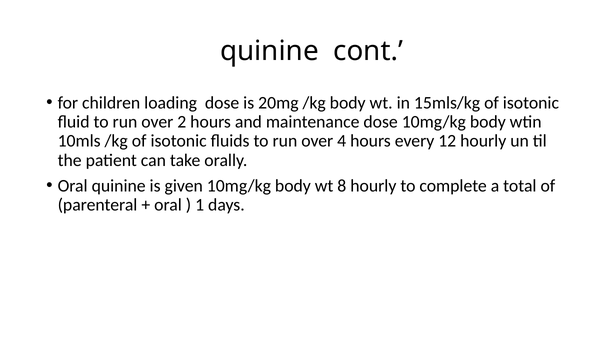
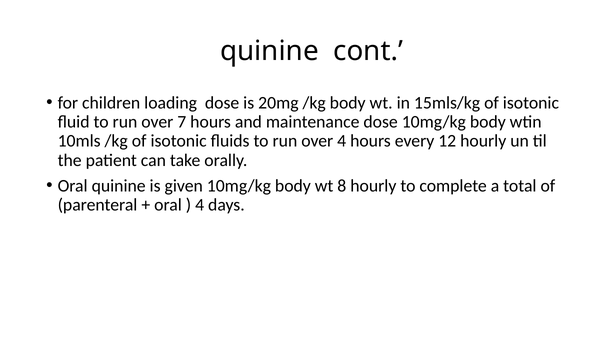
2: 2 -> 7 (182, 122)
1: 1 -> 4 (200, 205)
